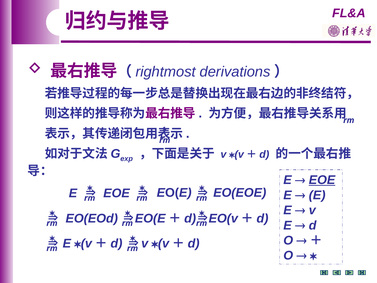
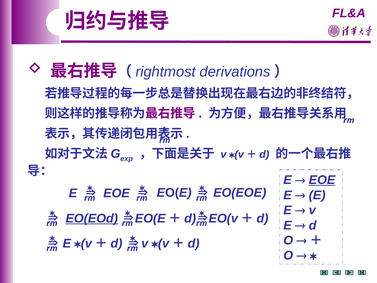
EO(EOd underline: none -> present (92, 218)
